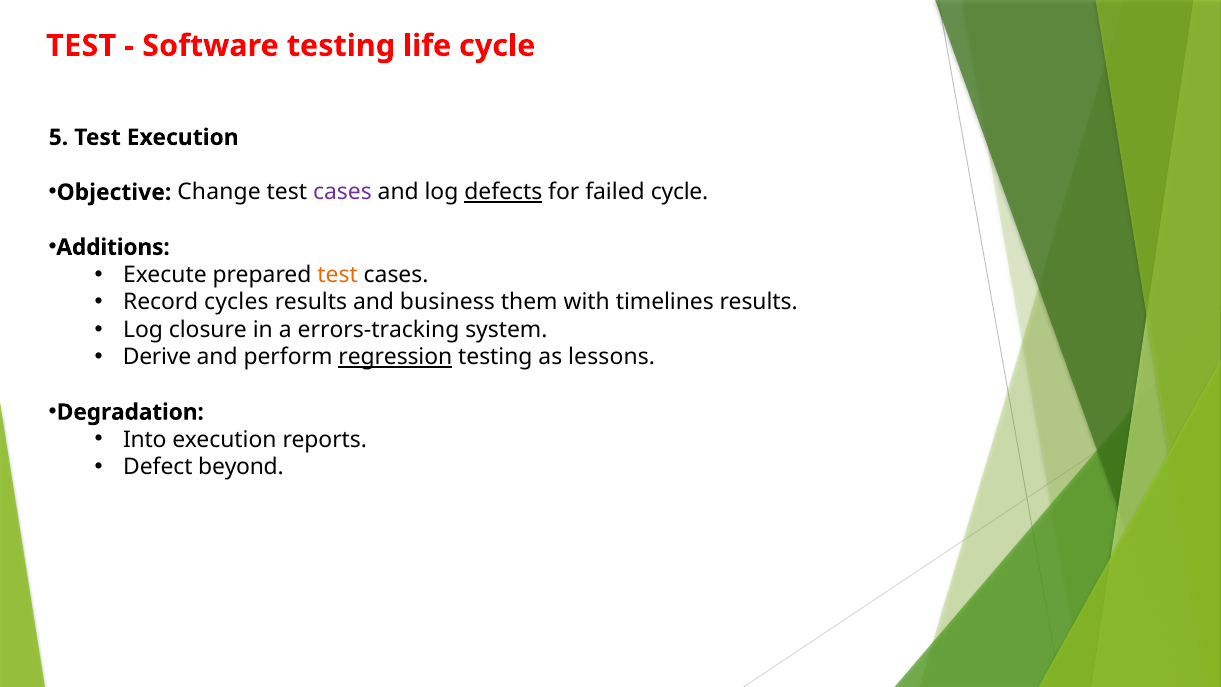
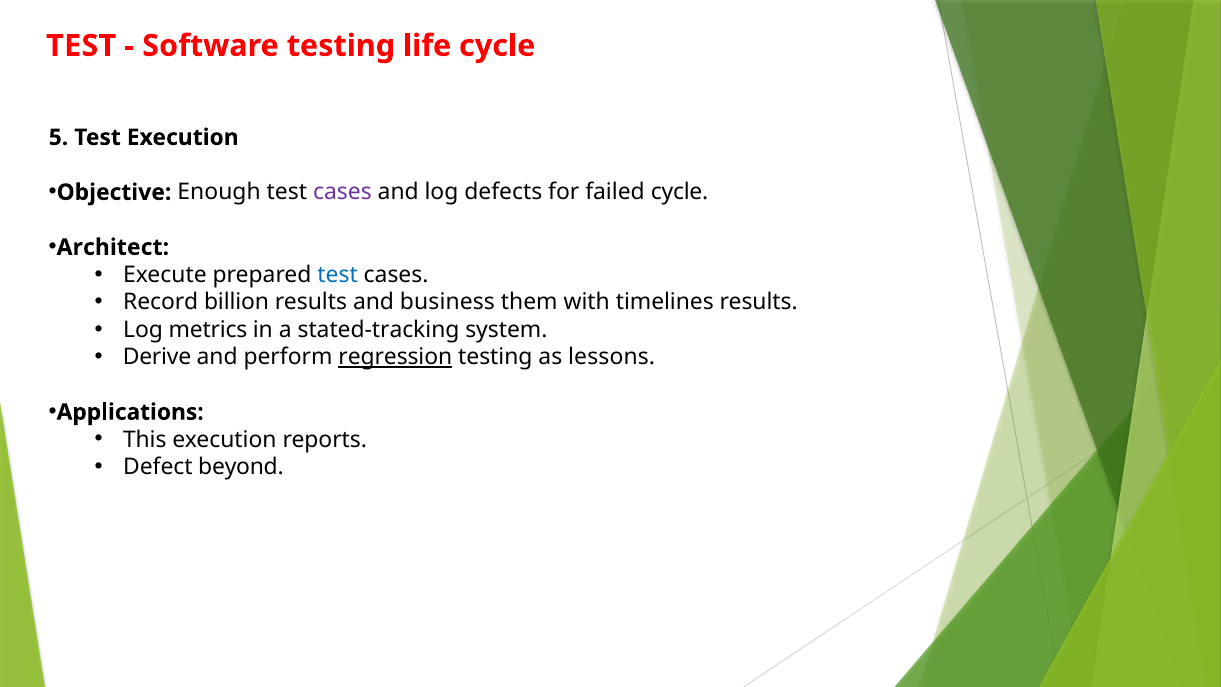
Change: Change -> Enough (219, 192)
defects underline: present -> none (503, 192)
Additions: Additions -> Architect (113, 247)
test colour: orange -> blue (338, 275)
cycles: cycles -> billion (237, 302)
closure: closure -> metrics (208, 330)
errors-tracking: errors-tracking -> stated-tracking (379, 330)
Degradation: Degradation -> Applications (130, 412)
Into: Into -> This (145, 440)
